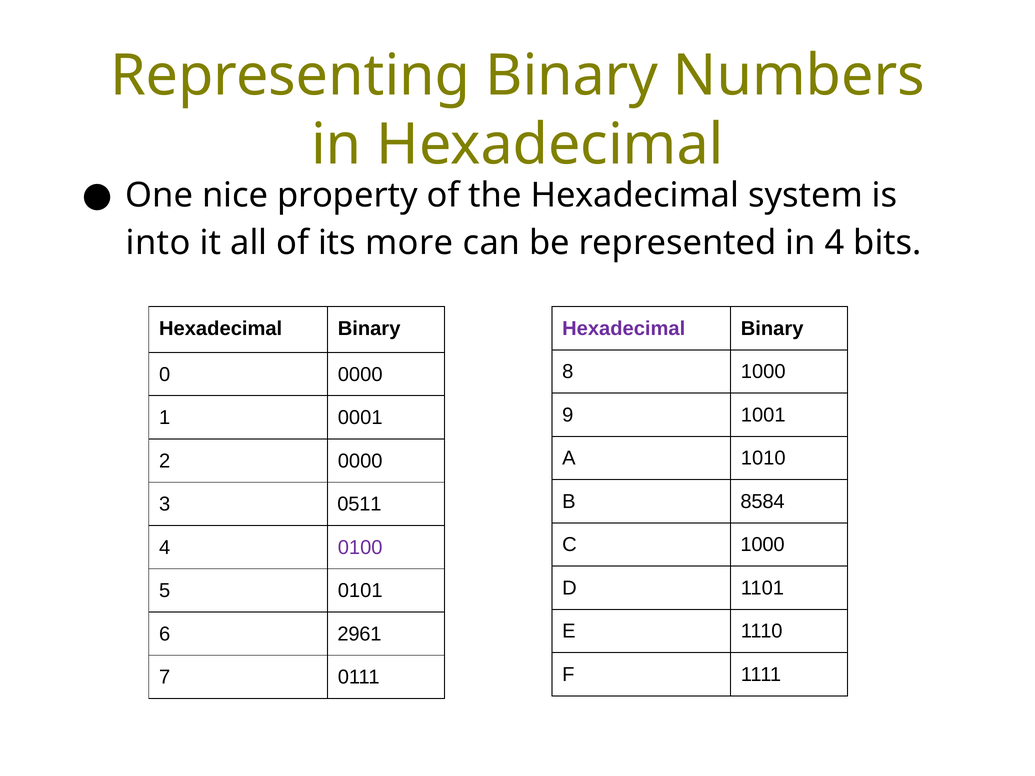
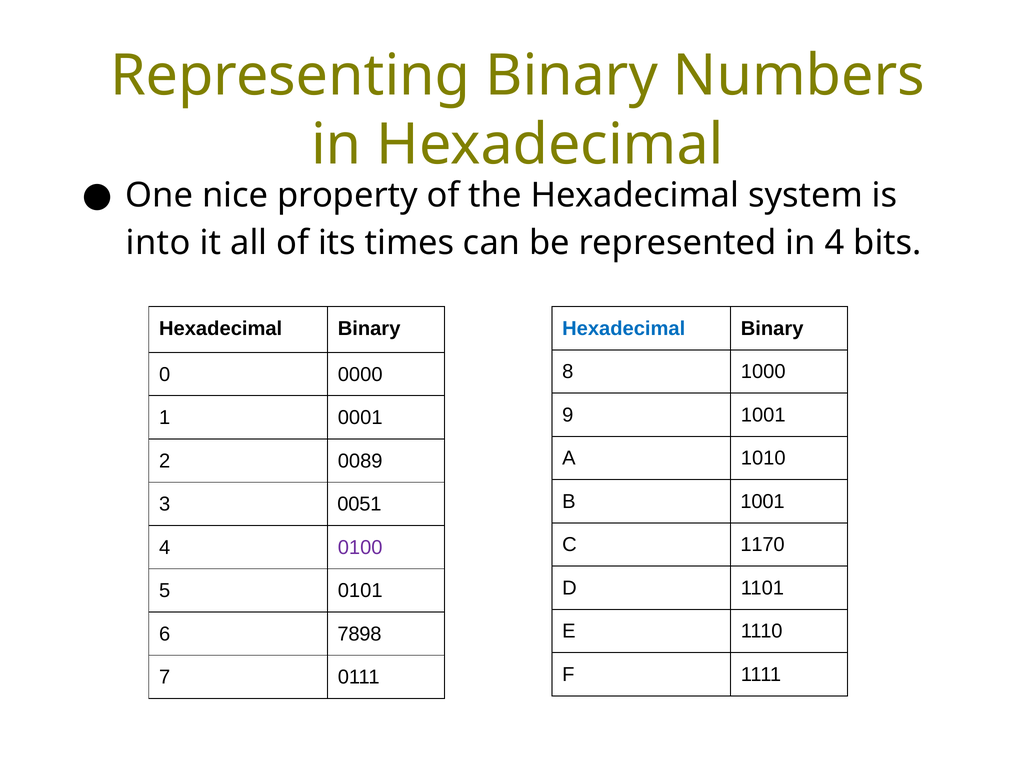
more: more -> times (410, 243)
Hexadecimal colour: purple -> blue (624, 329)
2 0000: 0000 -> 0089 (360, 461)
B 8584: 8584 -> 1001 (763, 502)
0511: 0511 -> 0051 (359, 504)
C 1000: 1000 -> 1170 (763, 545)
2961: 2961 -> 7898 (359, 634)
